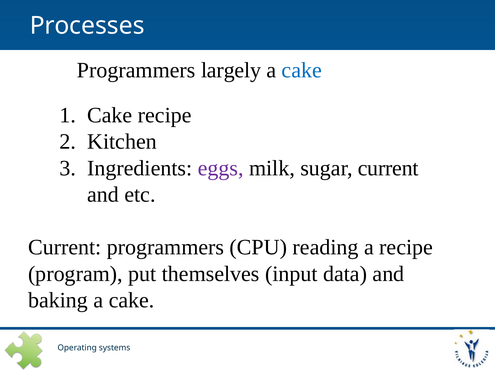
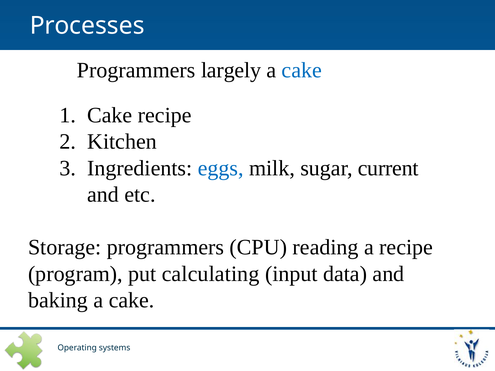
eggs colour: purple -> blue (221, 168)
Current: Current -> Storage (65, 248)
themselves: themselves -> calculating (211, 274)
